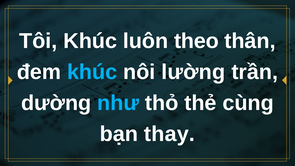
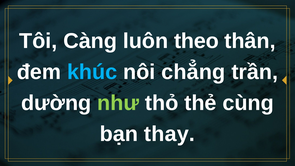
Tôi Khúc: Khúc -> Càng (90, 41)
lường: lường -> chẳng (193, 72)
như colour: light blue -> light green (118, 103)
